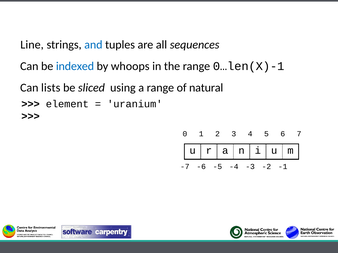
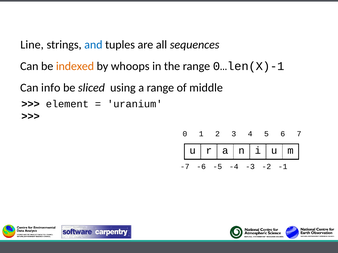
indexed colour: blue -> orange (75, 66)
lists: lists -> info (51, 88)
natural: natural -> middle (206, 88)
